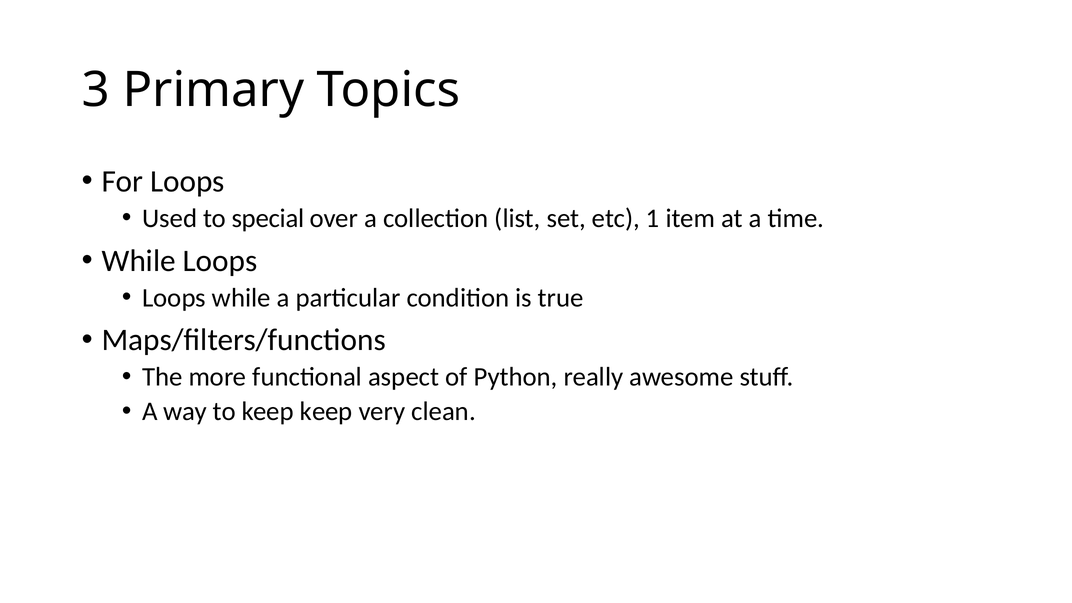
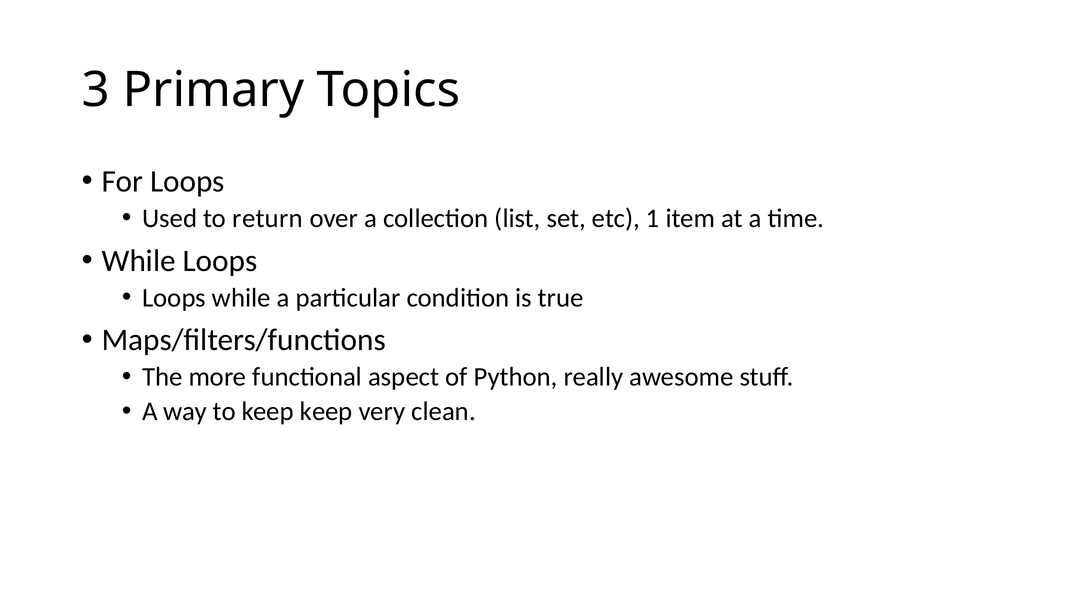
special: special -> return (268, 218)
